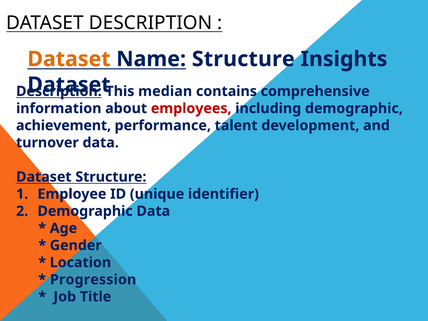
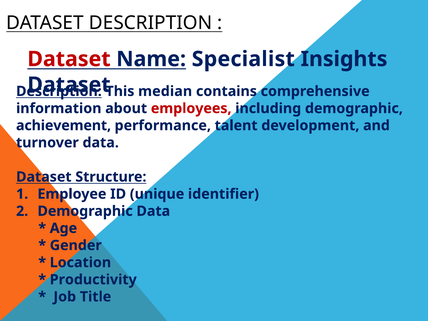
Dataset colour: orange -> red (69, 59)
Name Structure: Structure -> Specialist (243, 59)
Progression: Progression -> Productivity (93, 280)
